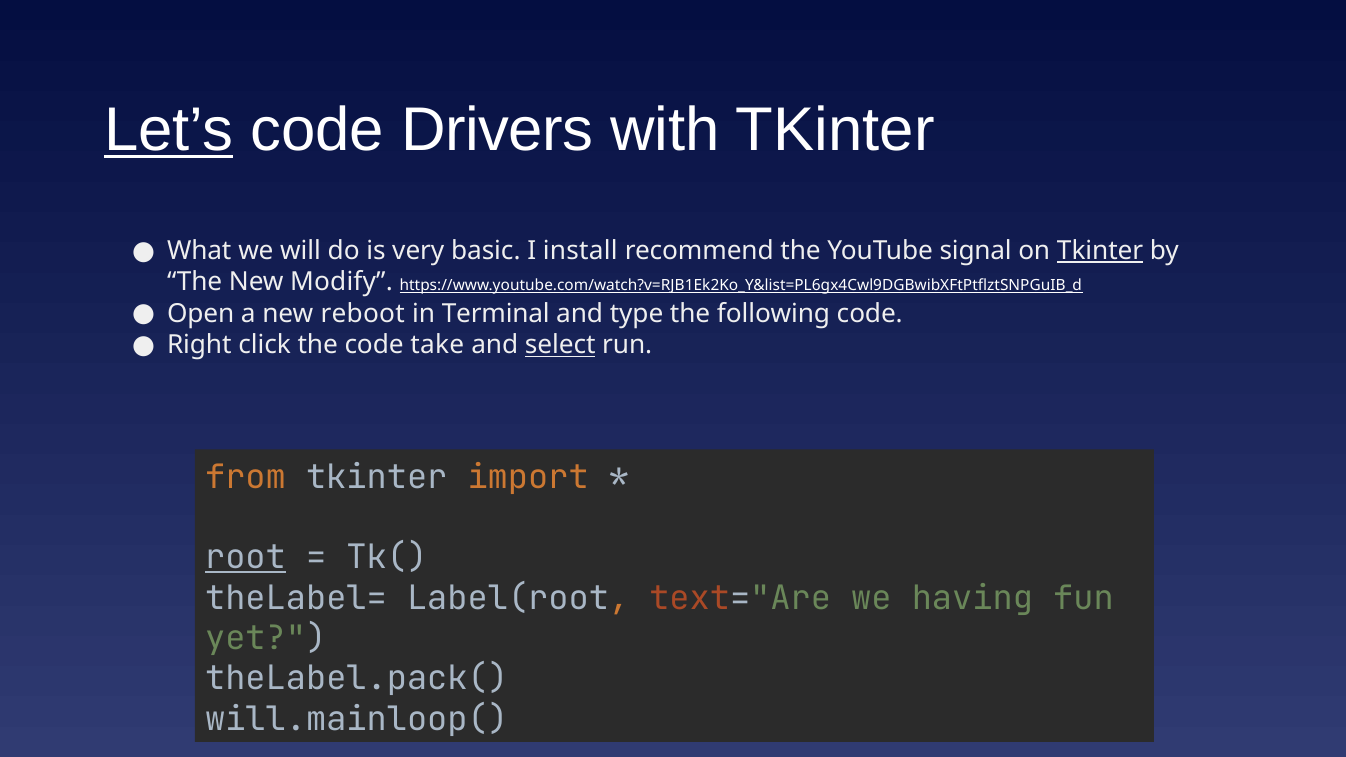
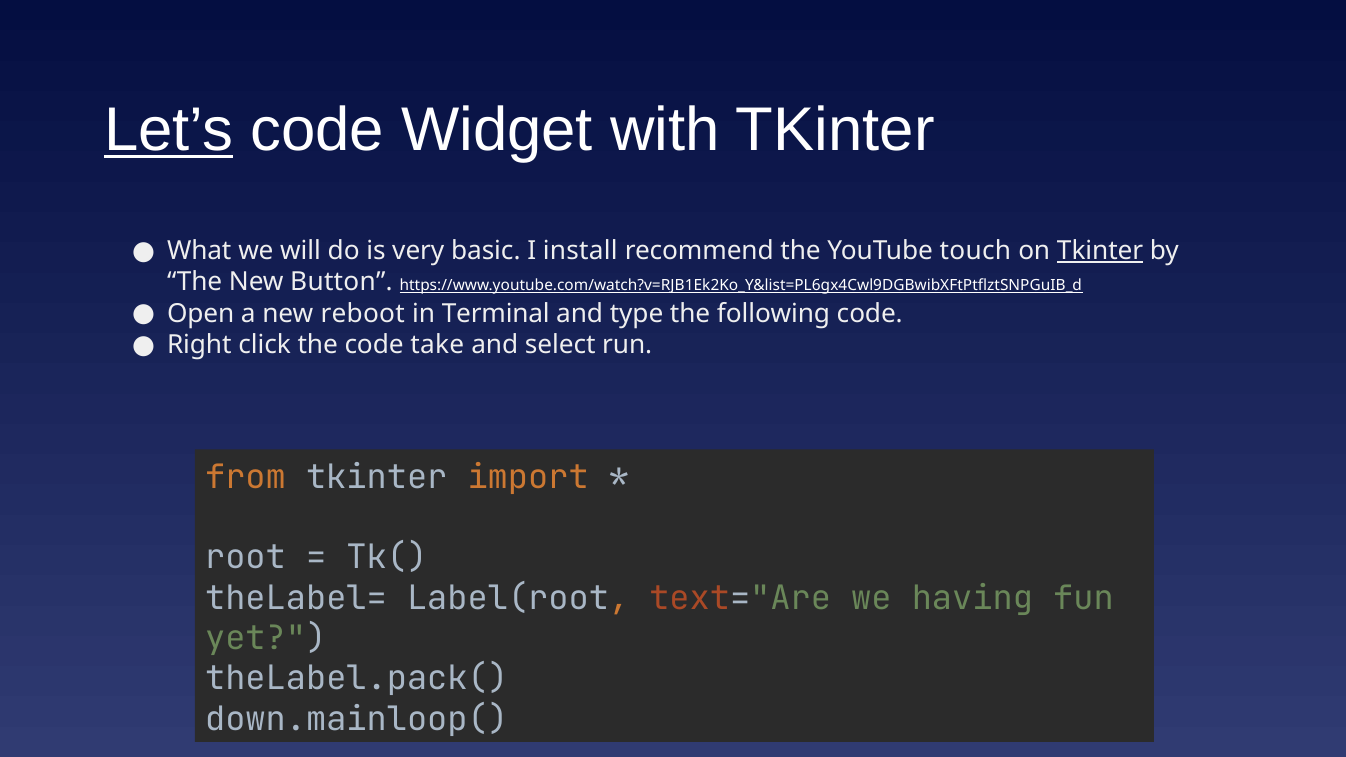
Drivers: Drivers -> Widget (497, 130)
signal: signal -> touch (975, 251)
Modify: Modify -> Button (341, 282)
select underline: present -> none (560, 345)
root underline: present -> none (245, 558)
will.mainloop(: will.mainloop( -> down.mainloop( (357, 719)
